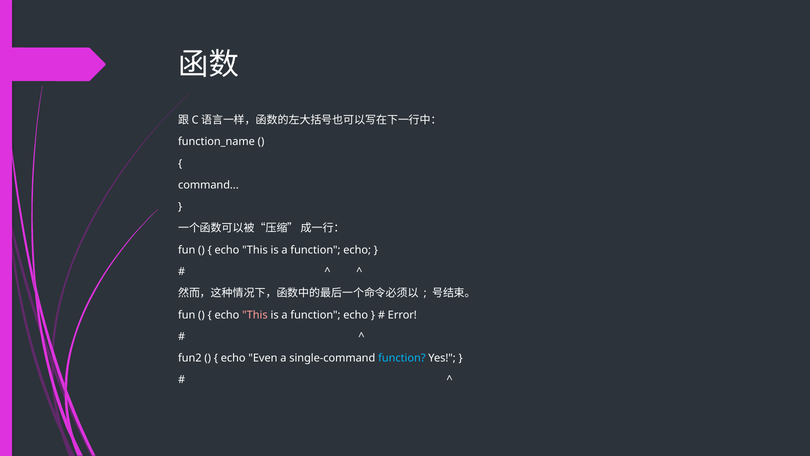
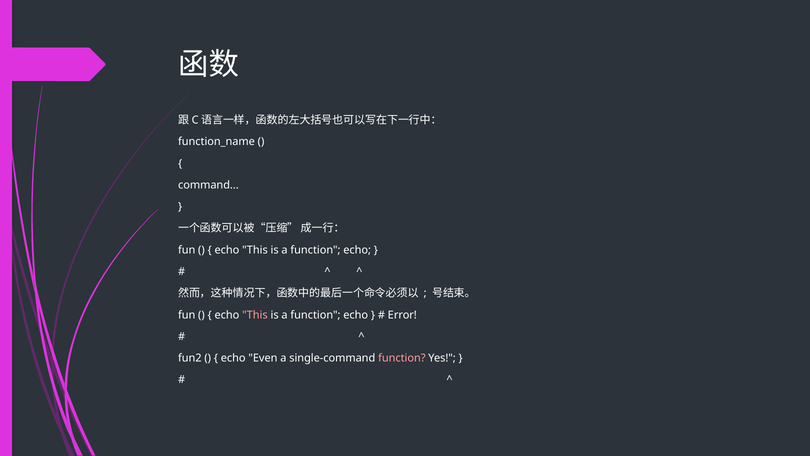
function colour: light blue -> pink (402, 358)
